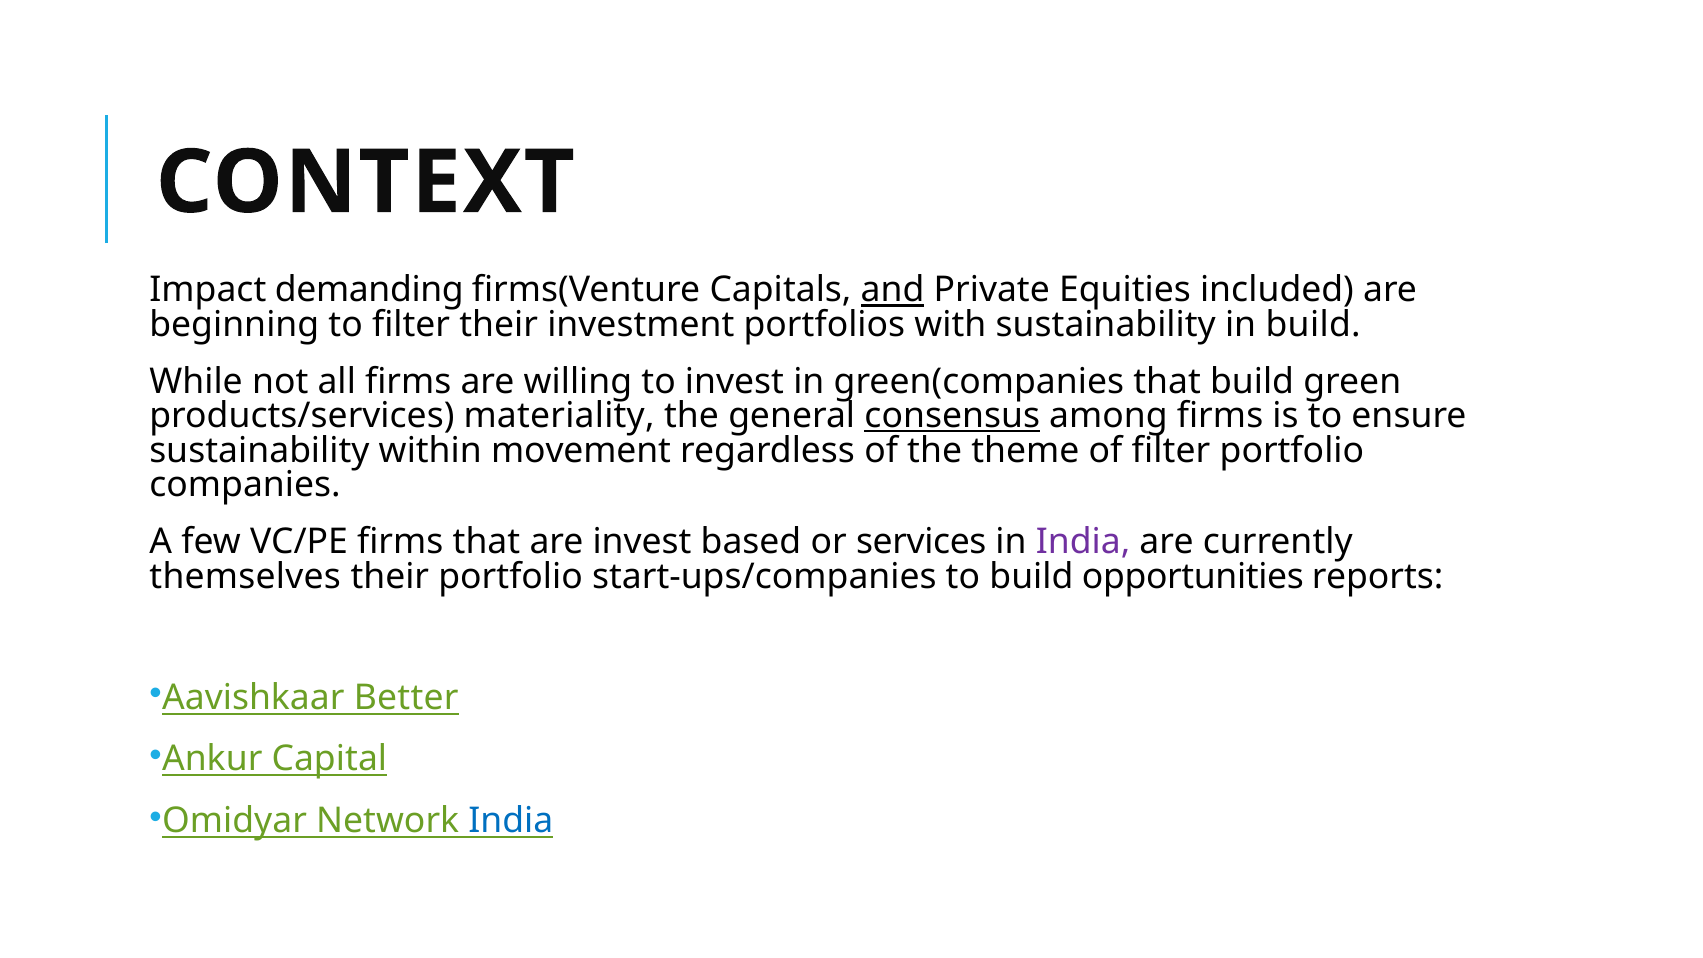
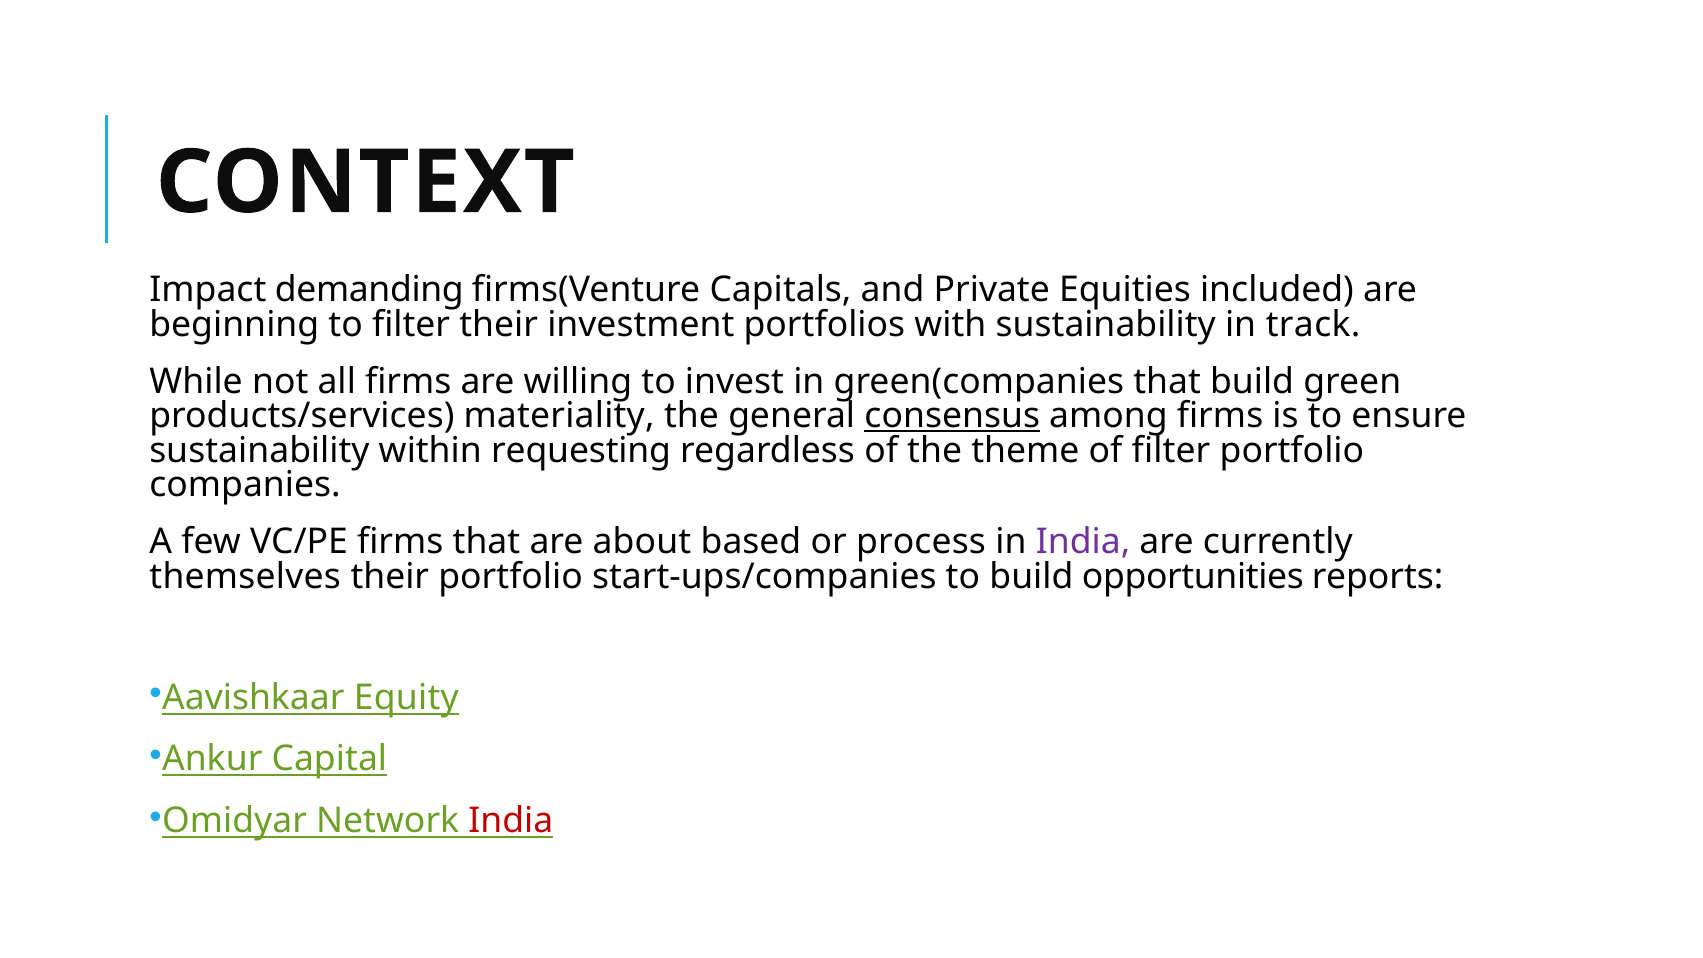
and underline: present -> none (893, 290)
in build: build -> track (1313, 325)
movement: movement -> requesting (581, 451)
are invest: invest -> about (642, 542)
services: services -> process (921, 542)
Better: Better -> Equity (406, 697)
India colour: blue -> red (511, 821)
